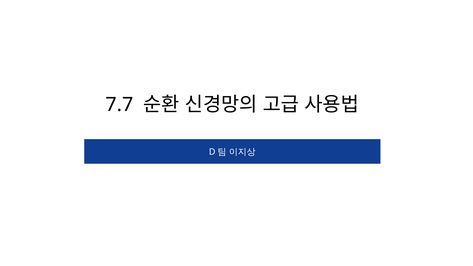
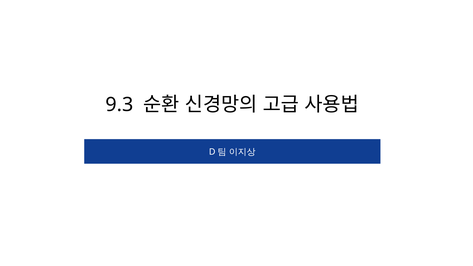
7.7: 7.7 -> 9.3 (120, 105)
